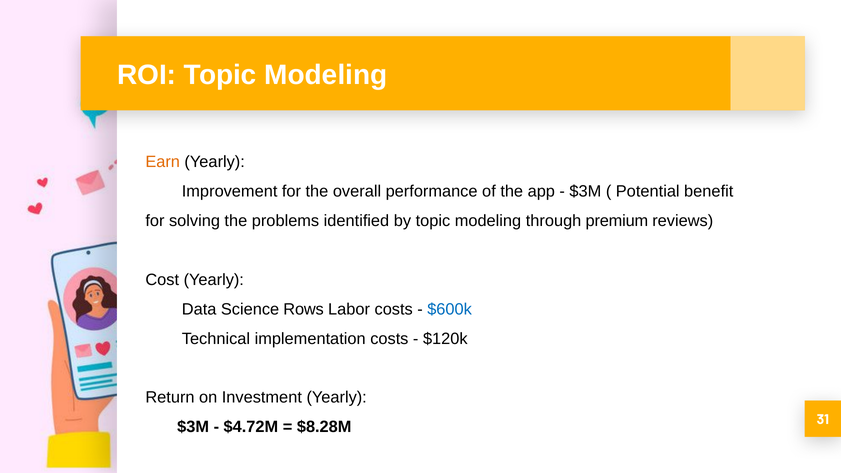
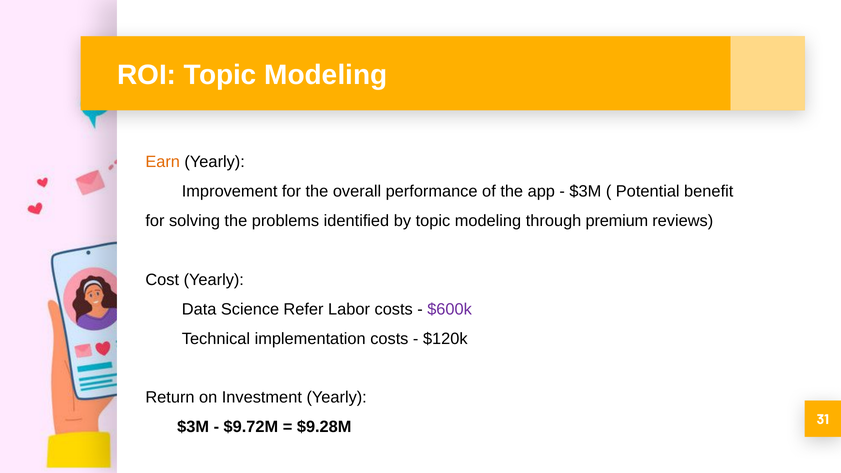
Rows: Rows -> Refer (303, 309)
$600k colour: blue -> purple (450, 309)
$4.72M: $4.72M -> $9.72M (251, 427)
$8.28M: $8.28M -> $9.28M (324, 427)
